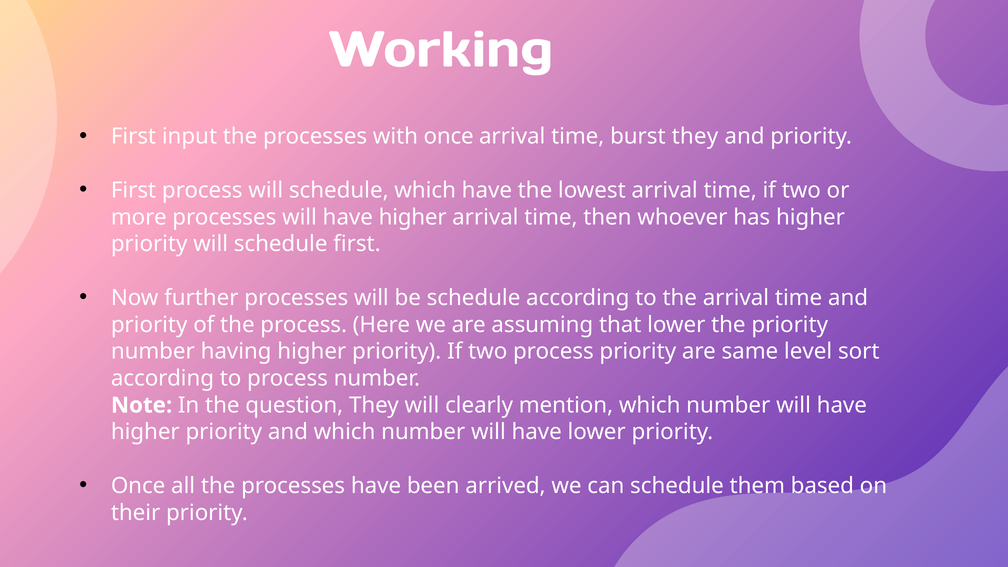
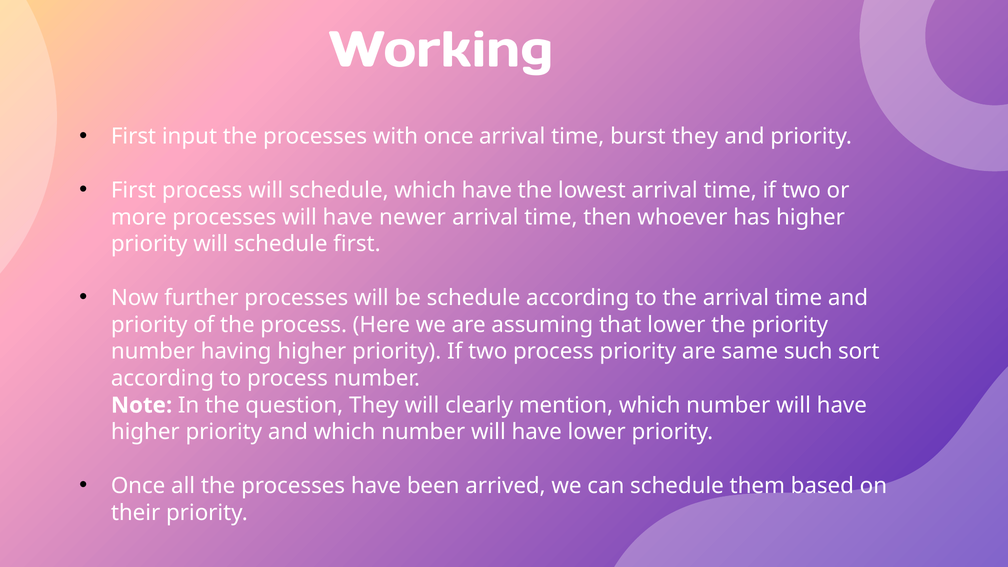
processes will have higher: higher -> newer (412, 217)
level: level -> such (808, 352)
